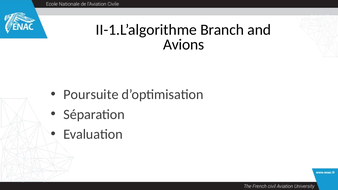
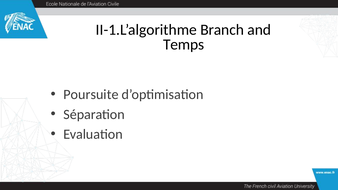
Avions: Avions -> Temps (184, 45)
